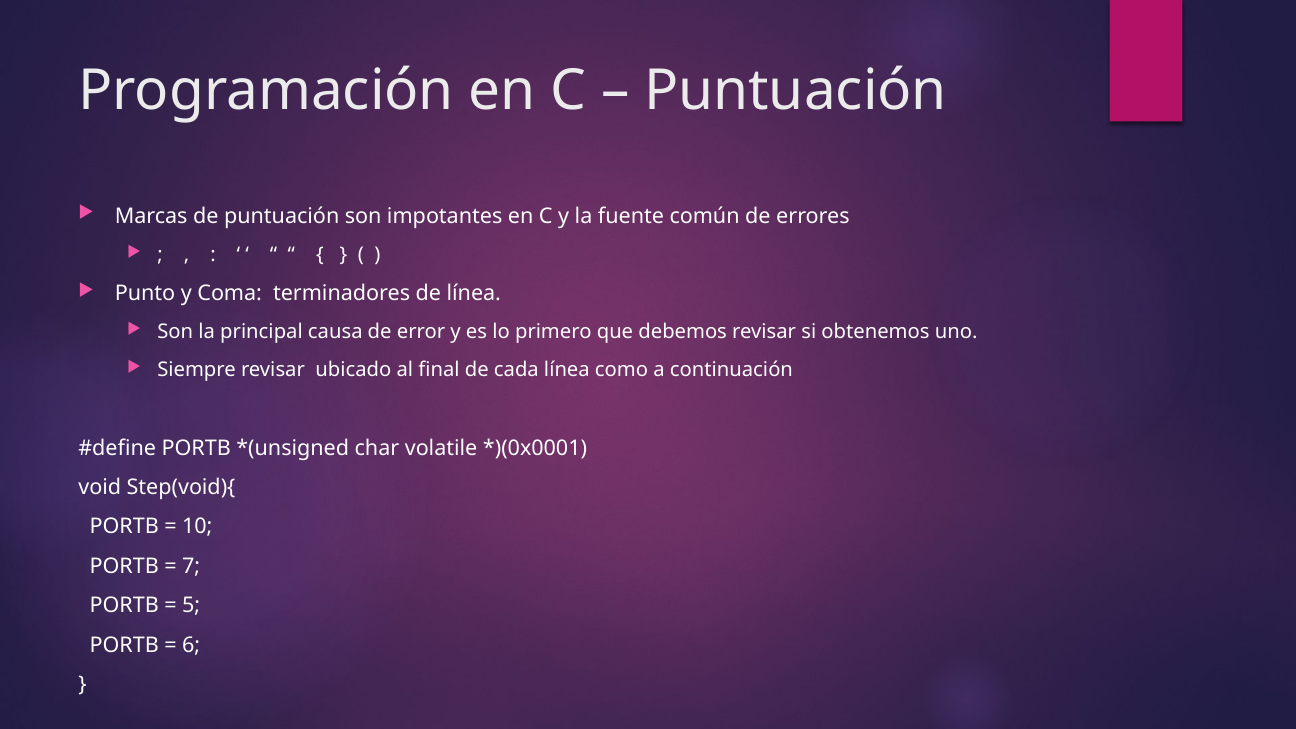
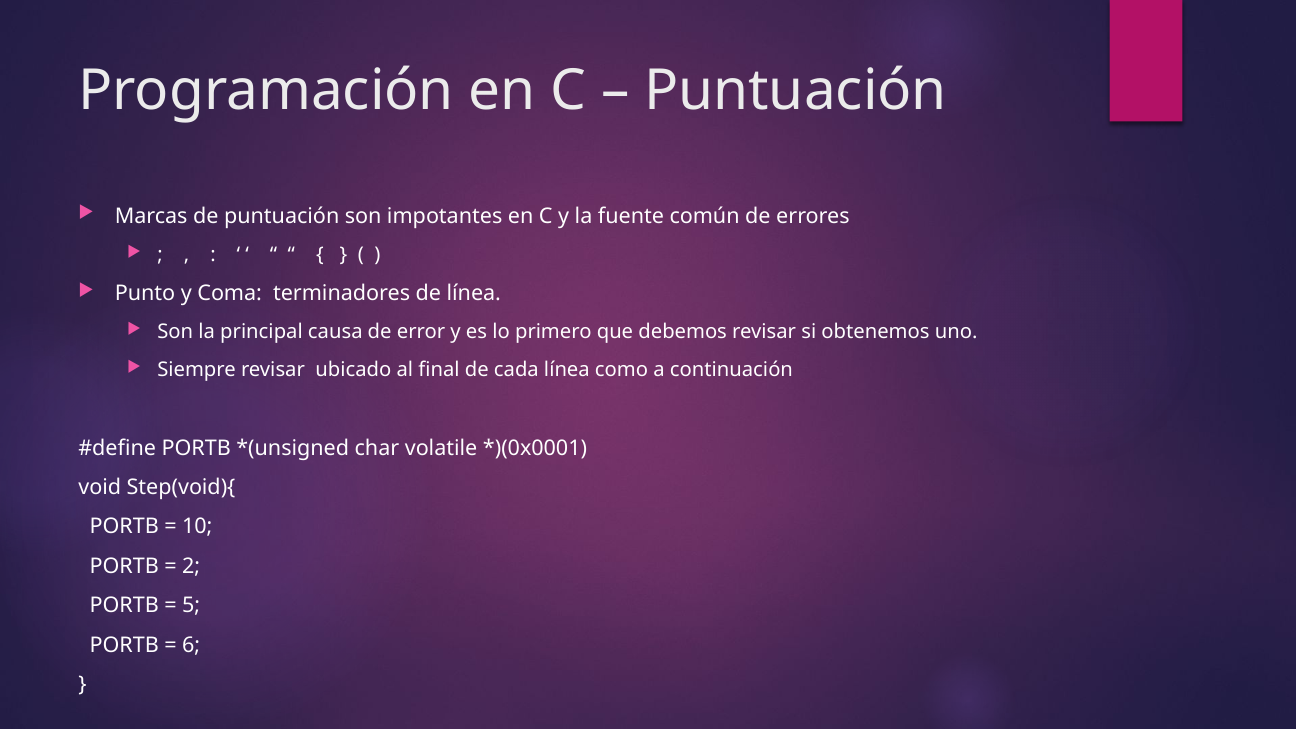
7: 7 -> 2 (191, 566)
